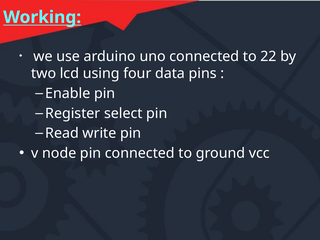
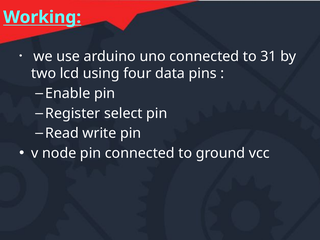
22: 22 -> 31 (268, 56)
